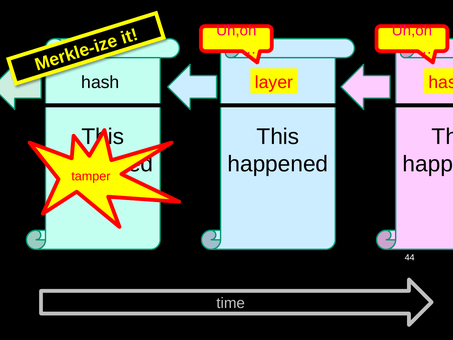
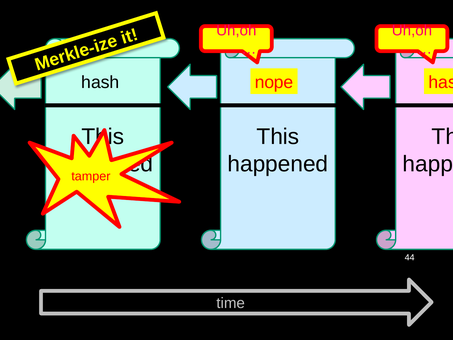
layer: layer -> nope (274, 82)
